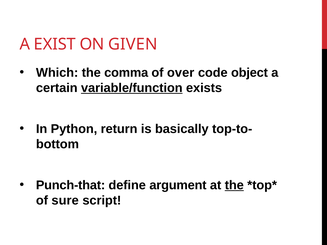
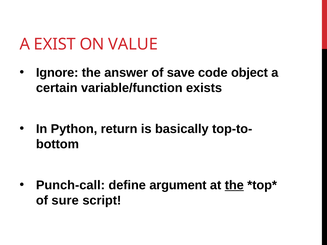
GIVEN: GIVEN -> VALUE (133, 44)
Which: Which -> Ignore (57, 73)
comma: comma -> answer (126, 73)
over: over -> save (181, 73)
variable/function underline: present -> none (132, 88)
Punch-that: Punch-that -> Punch-call (70, 185)
